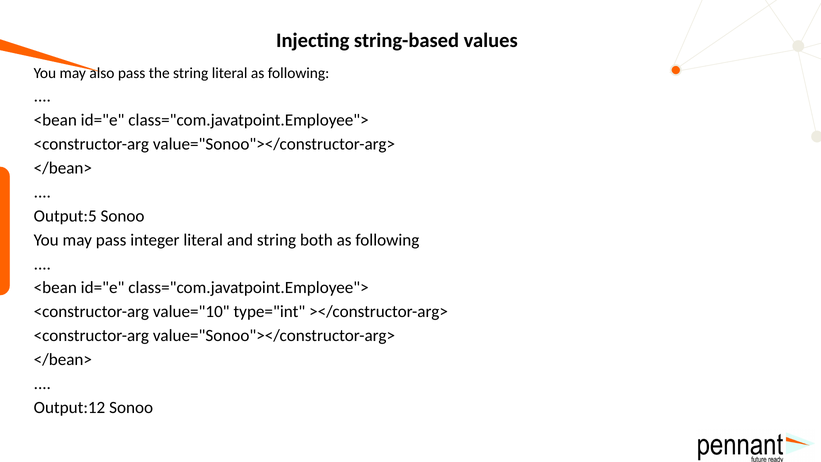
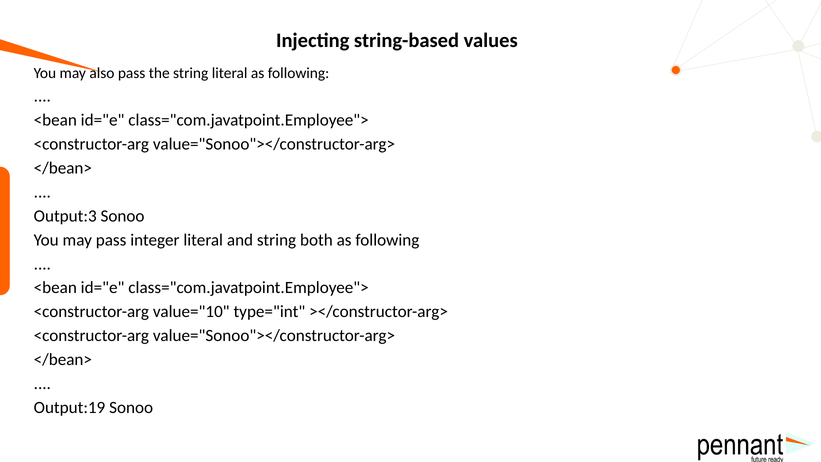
Output:5: Output:5 -> Output:3 (65, 216)
Output:12: Output:12 -> Output:19 (69, 407)
